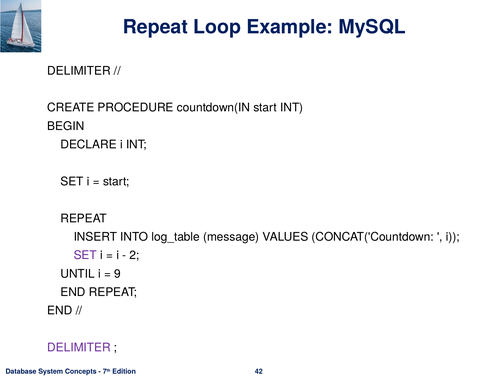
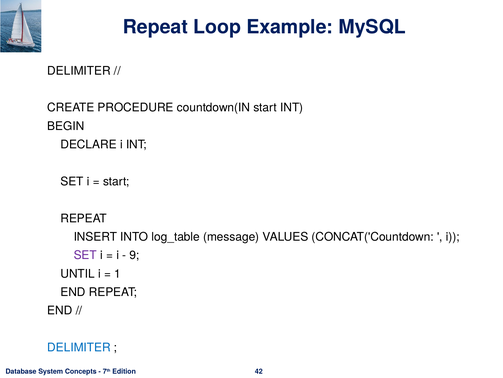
2: 2 -> 9 (134, 255)
9: 9 -> 1 (118, 273)
DELIMITER colour: purple -> blue (79, 347)
